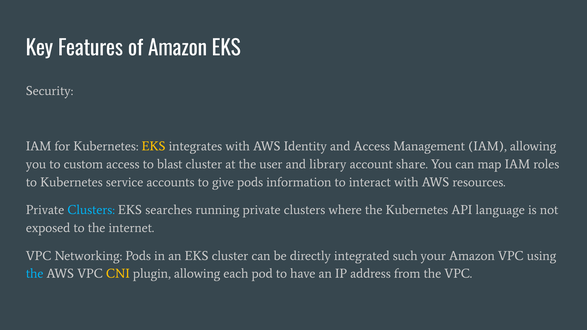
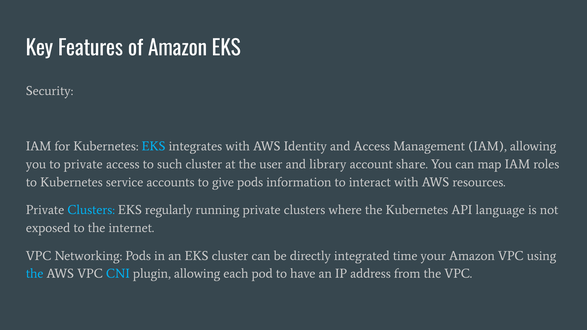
EKS colour: yellow -> light blue (154, 146)
to custom: custom -> private (83, 164)
blast: blast -> such (170, 164)
searches: searches -> regularly (169, 210)
such: such -> time (405, 256)
CNI colour: yellow -> light blue (118, 274)
